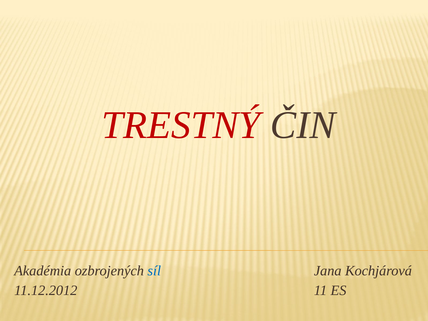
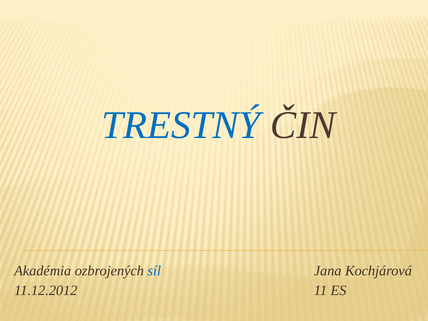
TRESTNÝ colour: red -> blue (181, 125)
